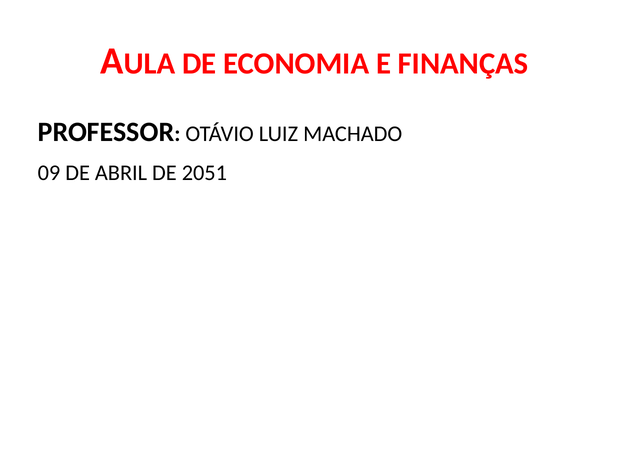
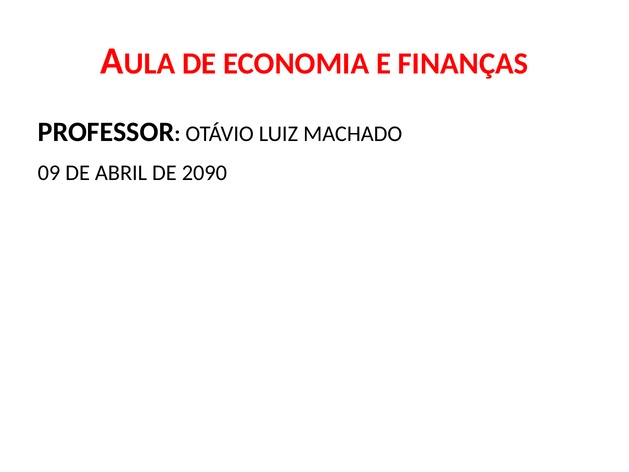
2051: 2051 -> 2090 (204, 173)
